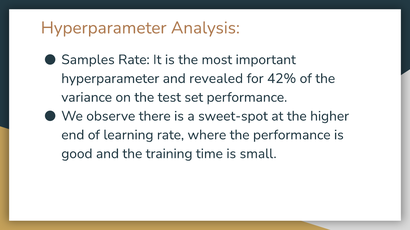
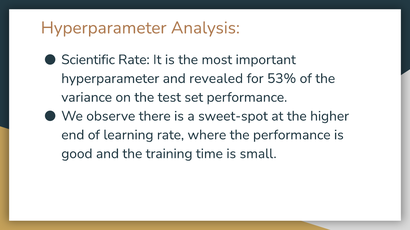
Samples: Samples -> Scientific (88, 60)
42%: 42% -> 53% (282, 79)
